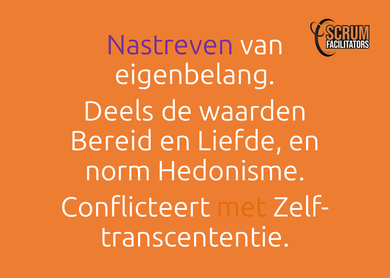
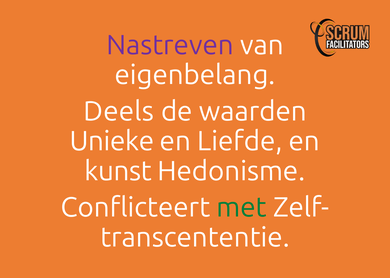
Bereid: Bereid -> Unieke (112, 141)
norm: norm -> kunst (118, 171)
met colour: orange -> green (242, 208)
